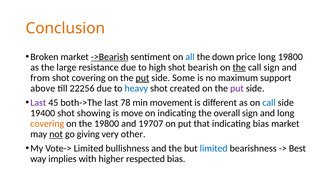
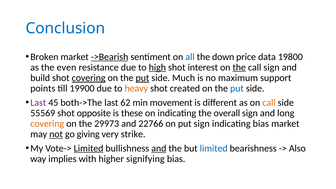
Conclusion colour: orange -> blue (65, 28)
price long: long -> data (267, 57)
large: large -> even (66, 67)
high underline: none -> present (157, 67)
bearish: bearish -> interest (203, 67)
from: from -> build (40, 78)
covering underline: none -> present (89, 78)
Some: Some -> Much (184, 78)
above: above -> points (43, 88)
22256: 22256 -> 19900 (82, 88)
heavy colour: blue -> orange (136, 88)
put colour: purple -> blue (237, 88)
78: 78 -> 62 (125, 103)
call colour: blue -> orange (269, 103)
19400: 19400 -> 55569 (43, 113)
showing: showing -> opposite (94, 113)
move: move -> these (132, 113)
the 19800: 19800 -> 29973 (107, 124)
19707: 19707 -> 22766 (151, 124)
put that: that -> sign (202, 124)
other: other -> strike (133, 134)
Limited underline: none -> present (89, 148)
and underline: none -> present (159, 148)
Best: Best -> Also (297, 148)
respected: respected -> signifying (145, 159)
